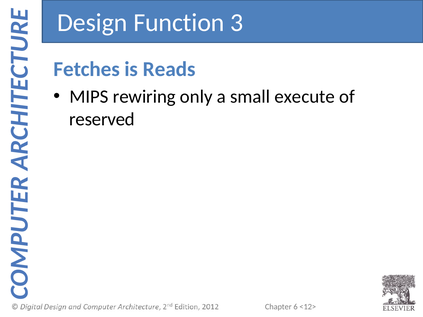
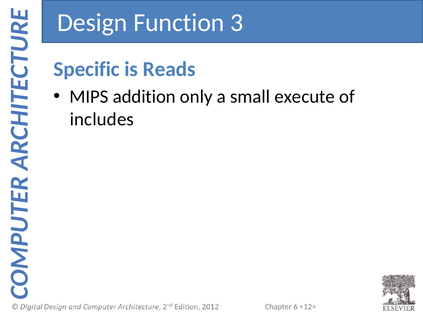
Fetches: Fetches -> Specific (87, 69)
rewiring: rewiring -> addition (144, 97)
reserved: reserved -> includes (102, 119)
